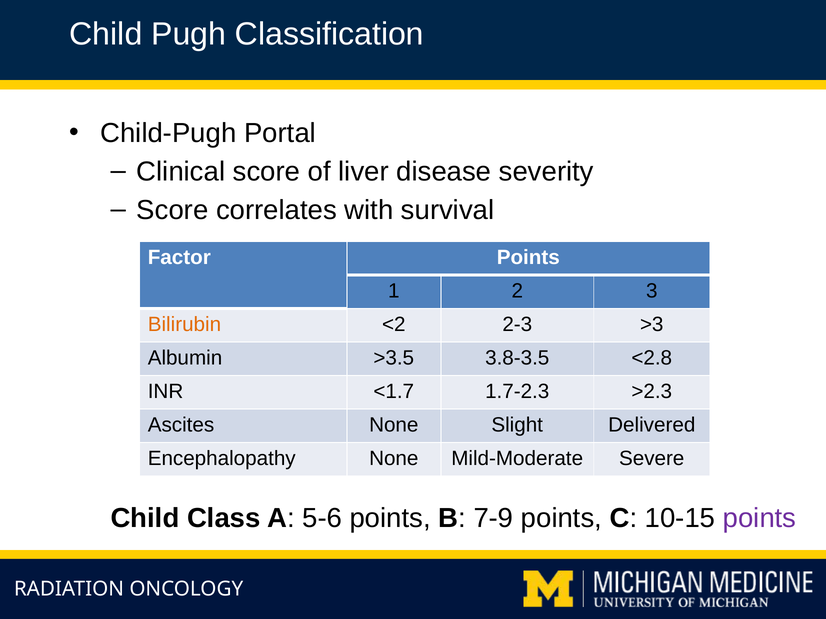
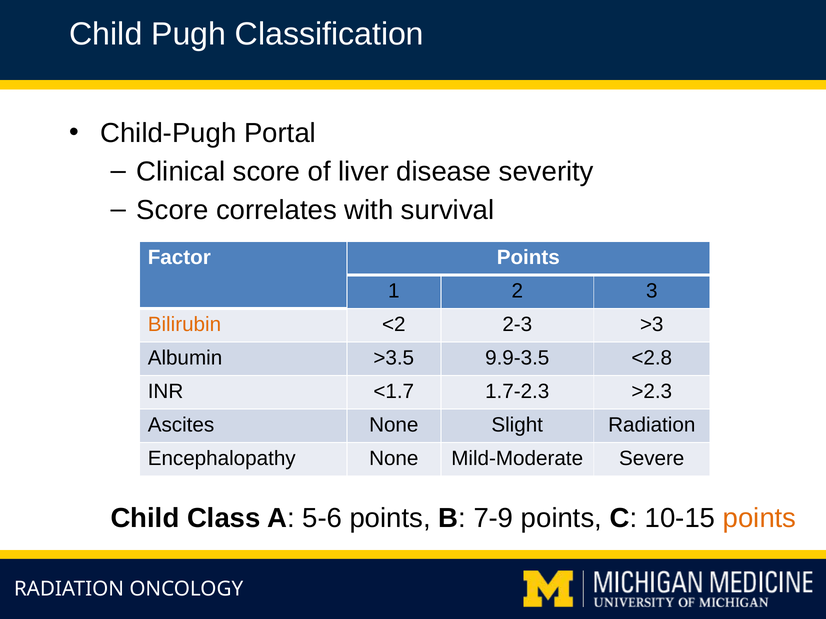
3.8-3.5: 3.8-3.5 -> 9.9-3.5 (517, 358)
Slight Delivered: Delivered -> Radiation (652, 425)
points colour: purple -> orange (760, 519)
